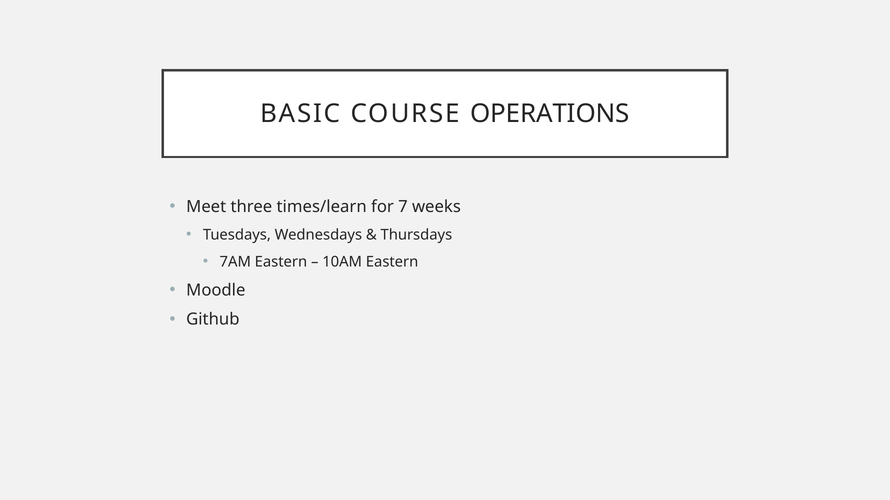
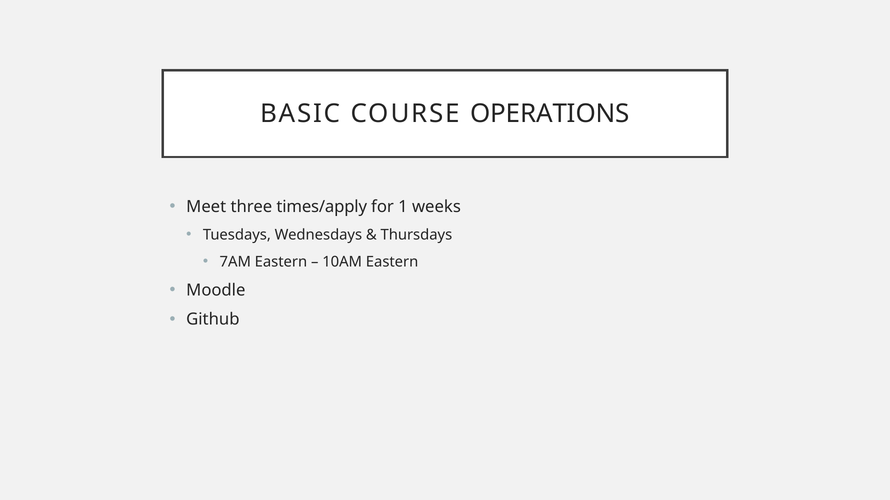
times/learn: times/learn -> times/apply (322, 207)
7: 7 -> 1 (403, 207)
